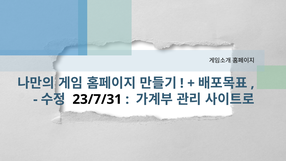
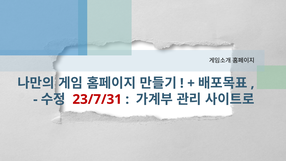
23/7/31 colour: black -> red (97, 99)
